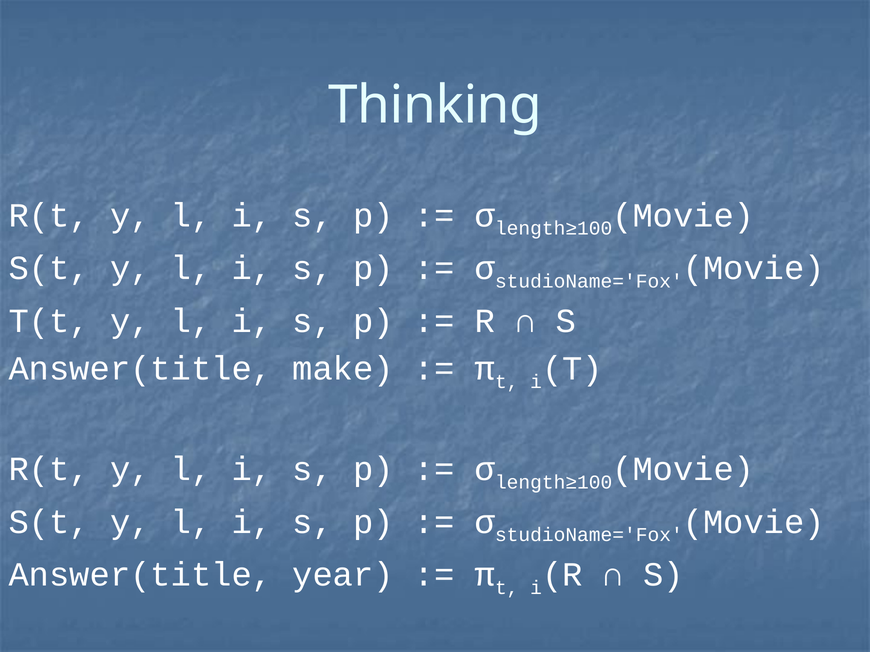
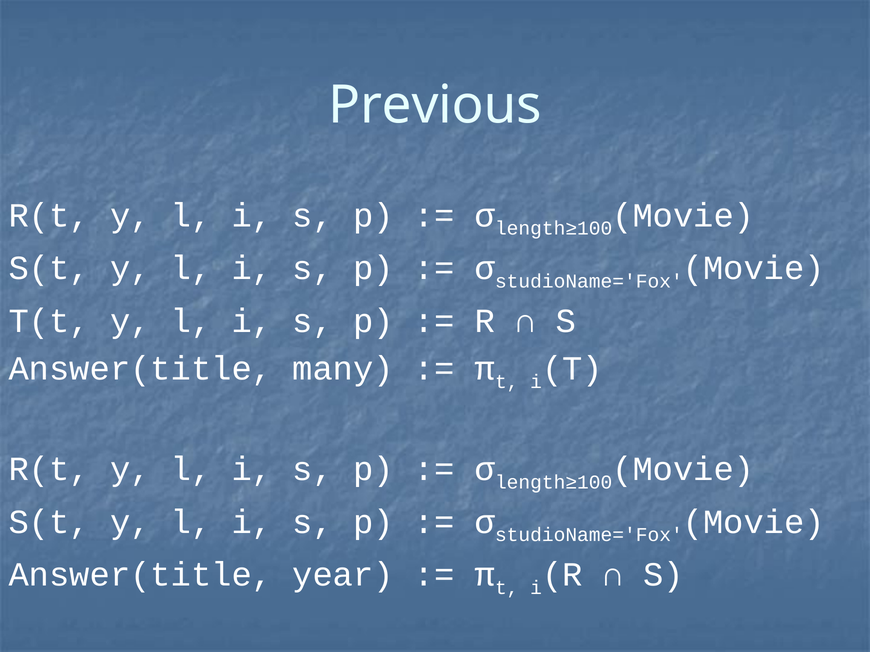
Thinking: Thinking -> Previous (435, 105)
make: make -> many (343, 369)
